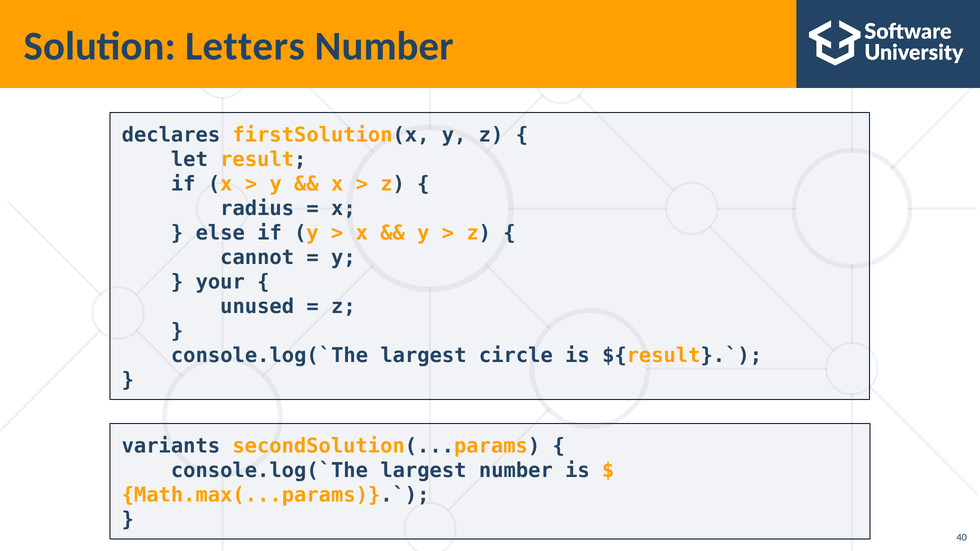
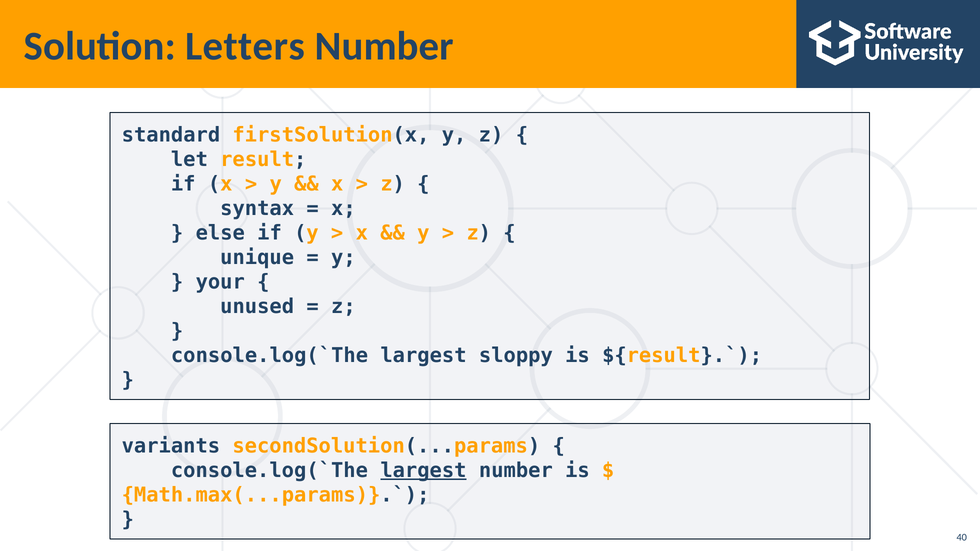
declares: declares -> standard (171, 135)
radius: radius -> syntax (257, 208)
cannot: cannot -> unique (257, 257)
circle: circle -> sloppy (516, 356)
largest underline: none -> present (423, 471)
